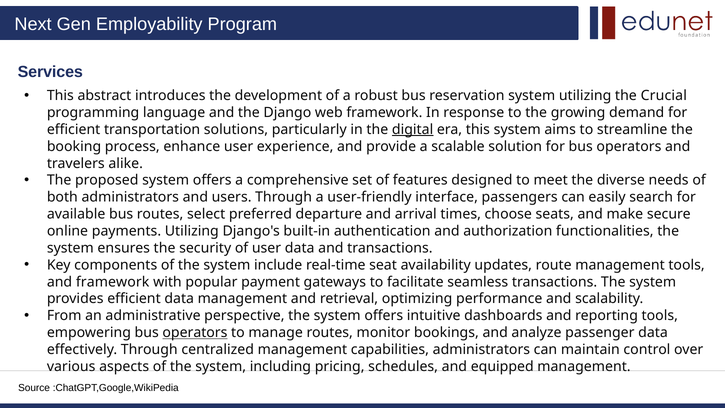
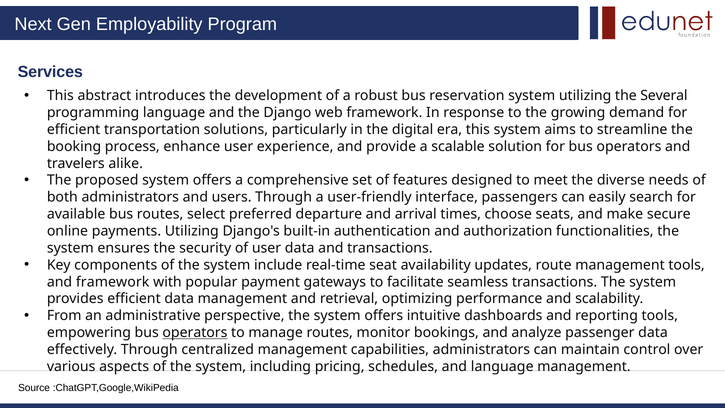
Crucial: Crucial -> Several (664, 96)
digital underline: present -> none (413, 129)
and equipped: equipped -> language (502, 366)
